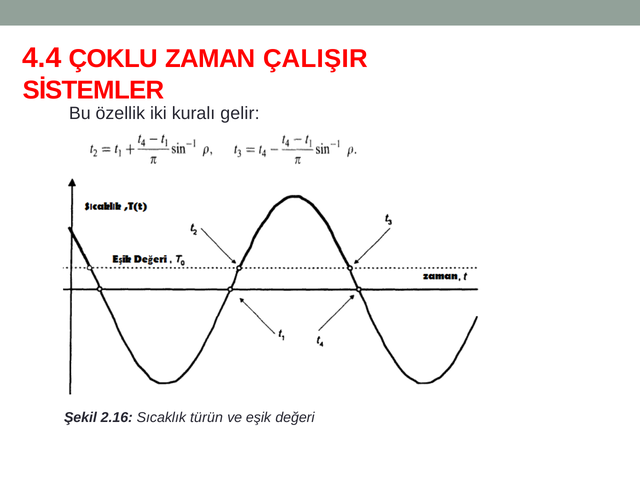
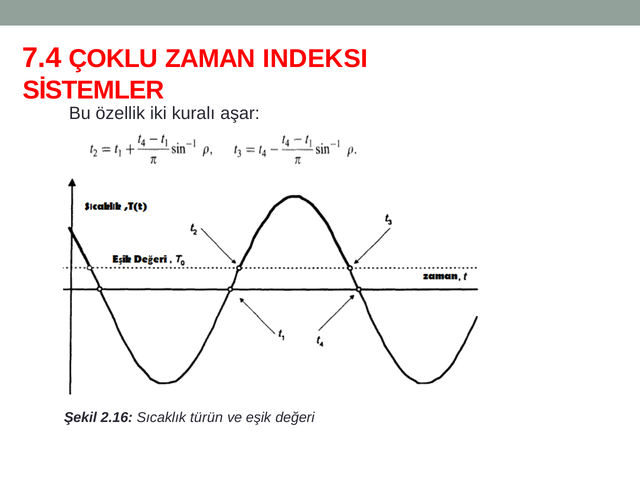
4.4: 4.4 -> 7.4 (42, 58)
ÇALIŞIR: ÇALIŞIR -> INDEKSI (315, 59)
gelir: gelir -> aşar (240, 114)
